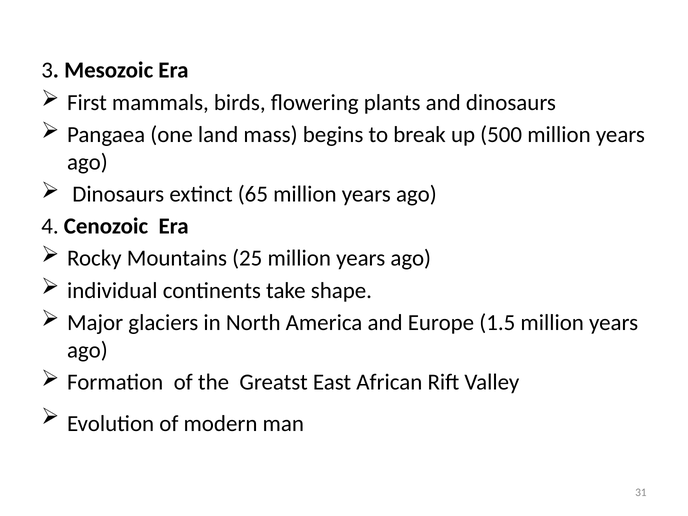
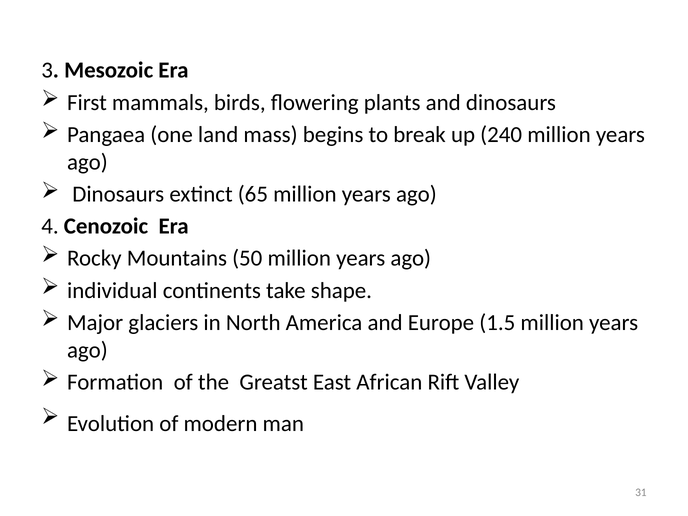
500: 500 -> 240 (501, 135)
25: 25 -> 50 (247, 258)
